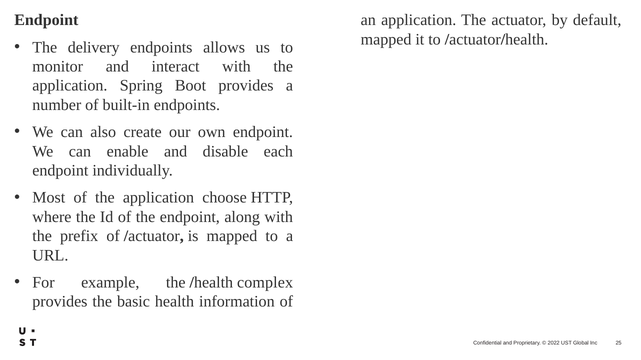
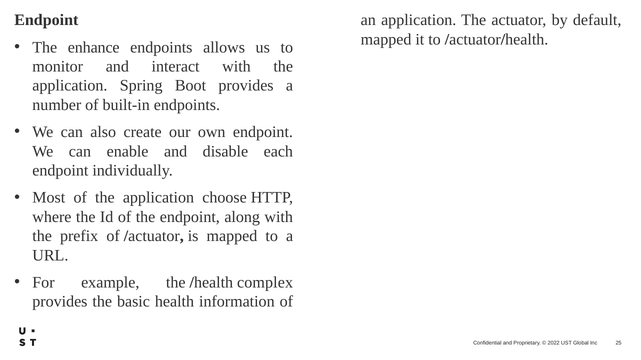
delivery: delivery -> enhance (94, 47)
